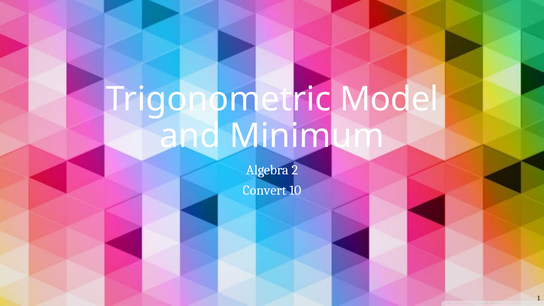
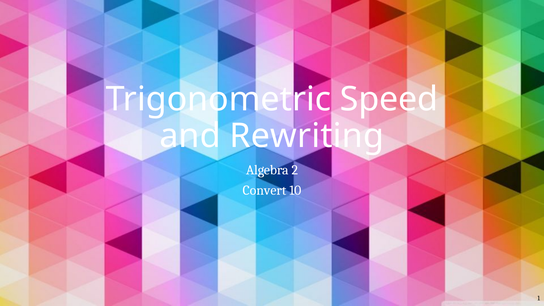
Model: Model -> Speed (389, 99)
Minimum: Minimum -> Rewriting (307, 136)
